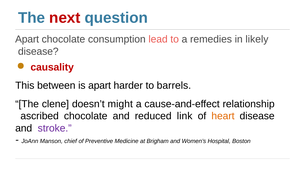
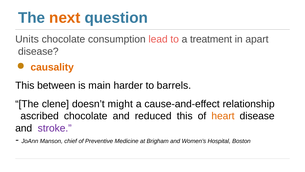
next colour: red -> orange (65, 18)
Apart: Apart -> Units (27, 39)
remedies: remedies -> treatment (211, 39)
likely: likely -> apart (257, 39)
causality colour: red -> orange (52, 67)
is apart: apart -> main (99, 85)
reduced link: link -> this (185, 116)
